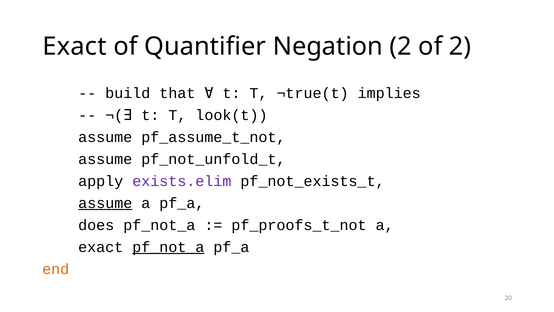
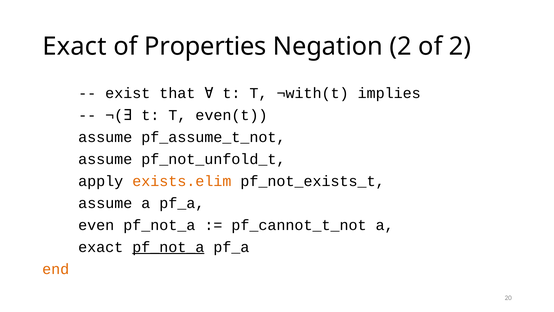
Quantifier: Quantifier -> Properties (205, 47)
build: build -> exist (128, 93)
¬true(t: ¬true(t -> ¬with(t (313, 93)
look(t: look(t -> even(t (231, 115)
exists.elim colour: purple -> orange (182, 181)
assume underline: present -> none (105, 203)
does: does -> even (96, 225)
pf_proofs_t_not: pf_proofs_t_not -> pf_cannot_t_not (299, 225)
